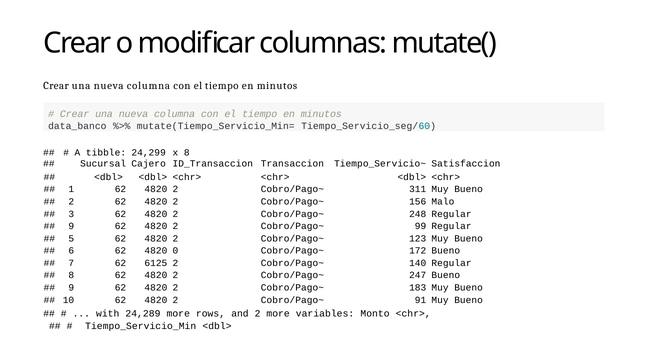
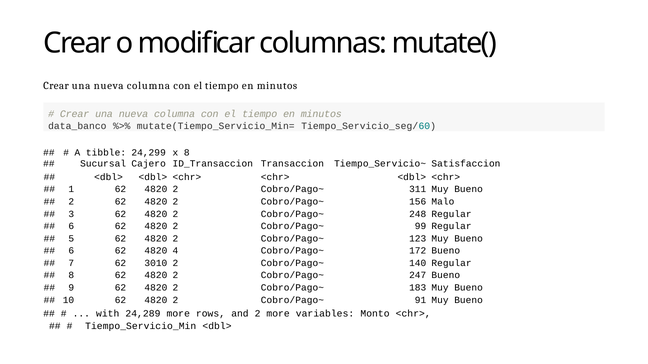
9: 9 -> 6 (71, 227)
0: 0 -> 4 (175, 251)
6125: 6125 -> 3010 (156, 263)
